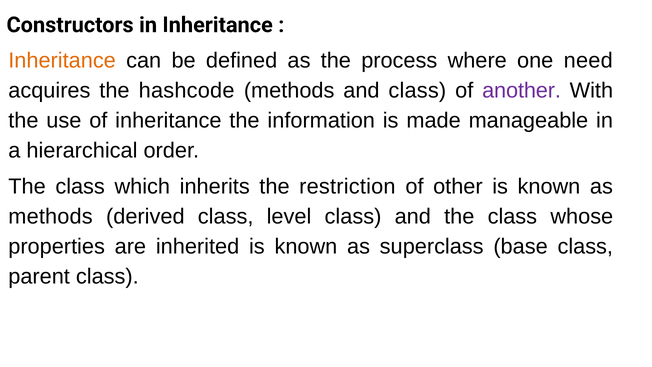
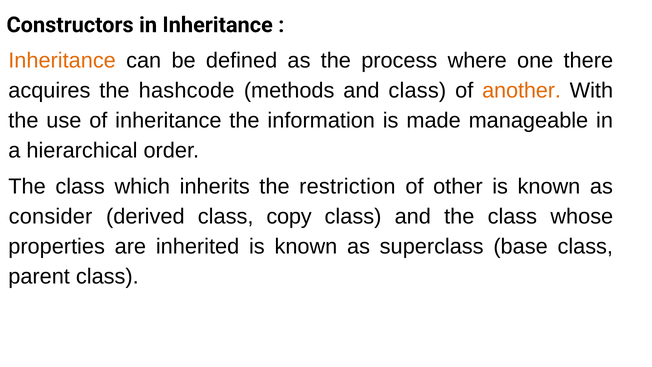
need: need -> there (588, 60)
another colour: purple -> orange (522, 90)
methods: methods -> consider (51, 217)
level: level -> copy (289, 217)
